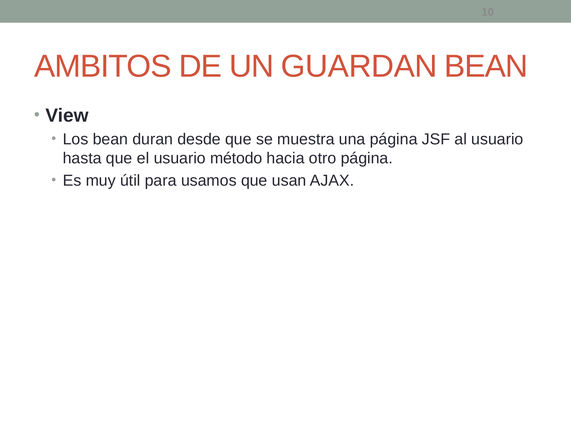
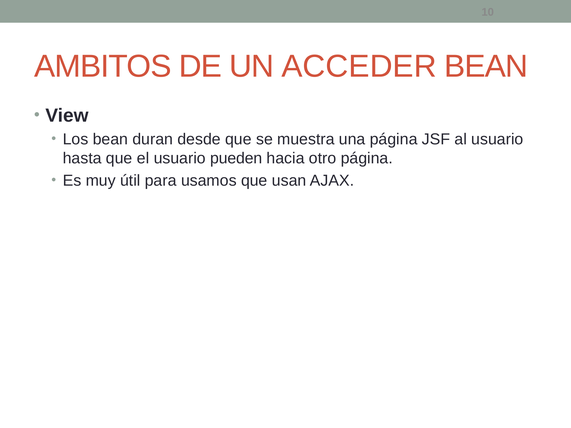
GUARDAN: GUARDAN -> ACCEDER (359, 66)
método: método -> pueden (236, 158)
